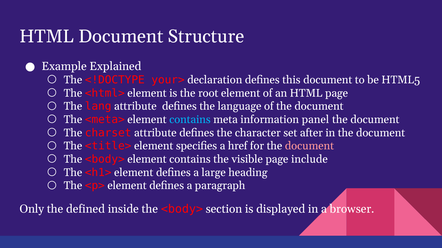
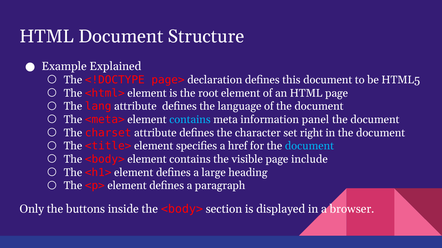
your>: your> -> page> (168, 80)
after: after -> right (311, 133)
document colour: pink -> light blue (309, 146)
defined: defined -> buttons (86, 210)
